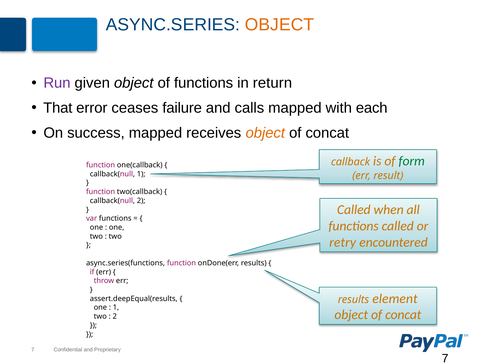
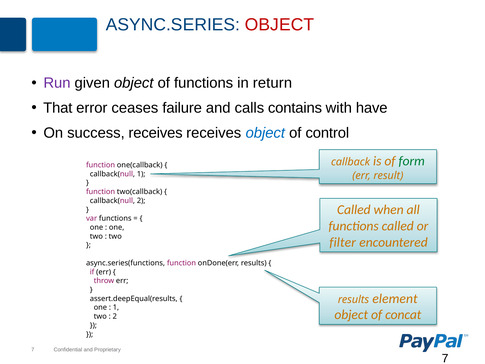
OBJECT colour: orange -> red (280, 25)
calls mapped: mapped -> contains (295, 108)
each: each -> have (372, 108)
success mapped: mapped -> receives (156, 133)
object colour: orange -> blue (265, 133)
concat: concat -> control (327, 133)
retry: retry -> filter (343, 242)
